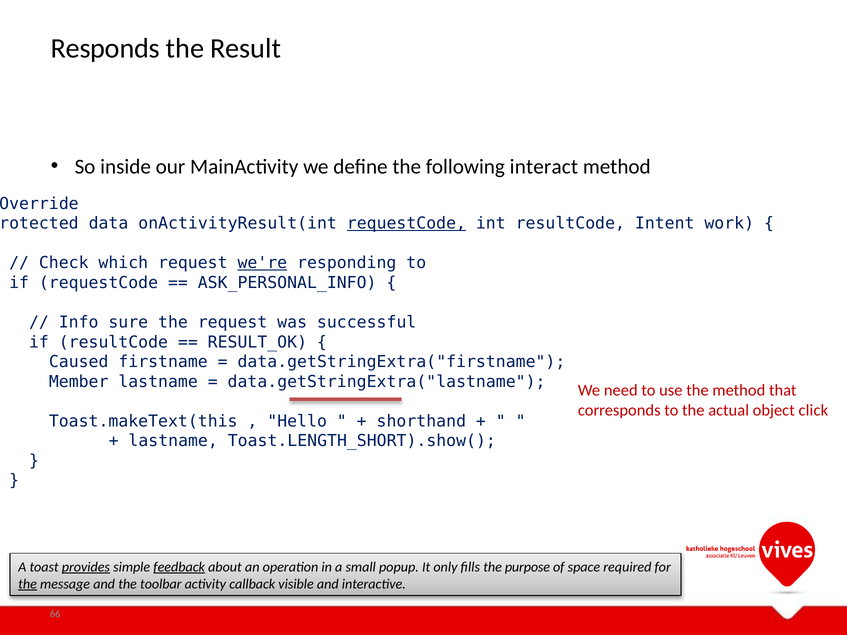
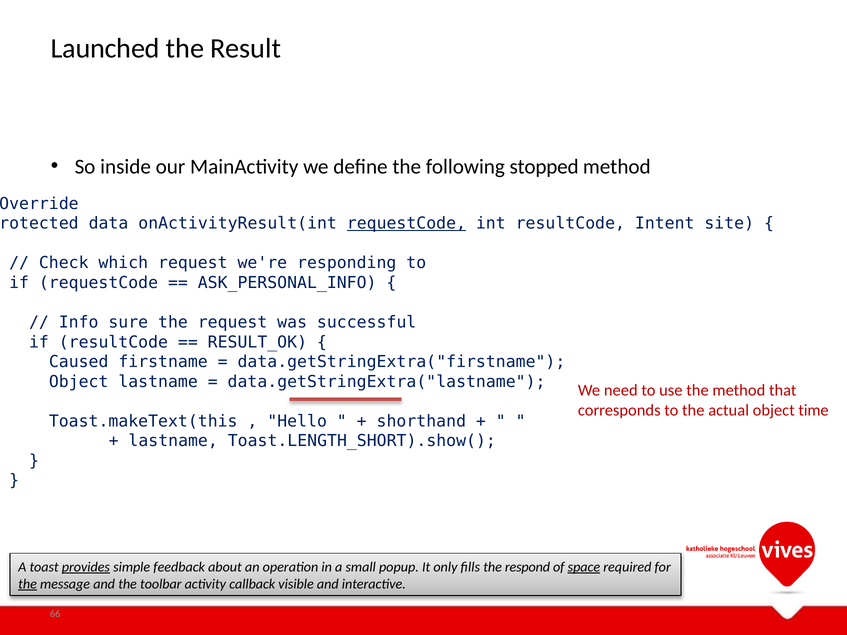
Responds: Responds -> Launched (105, 49)
interact: interact -> stopped (544, 167)
work: work -> site (729, 224)
we're underline: present -> none (262, 263)
Member: Member -> Object (79, 382)
click: click -> time (814, 410)
feedback underline: present -> none (179, 567)
purpose: purpose -> respond (527, 567)
space underline: none -> present (584, 567)
